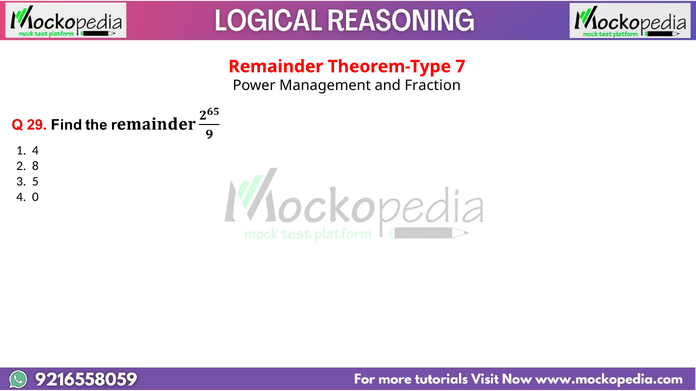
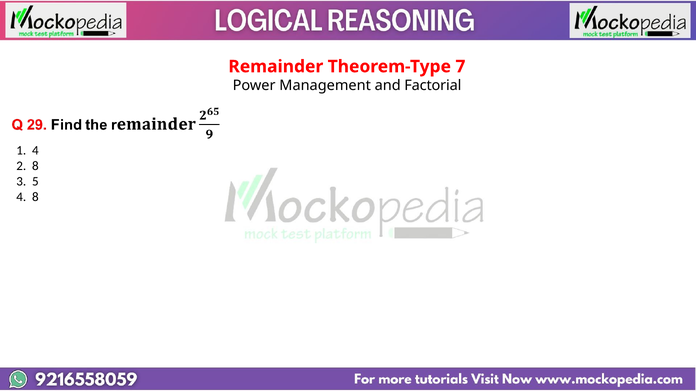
Fraction: Fraction -> Factorial (433, 86)
4 0: 0 -> 8 (35, 197)
